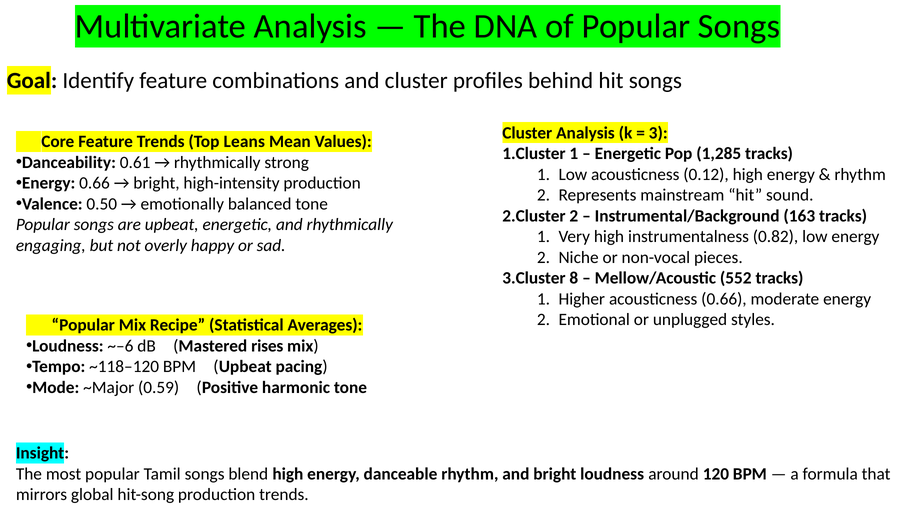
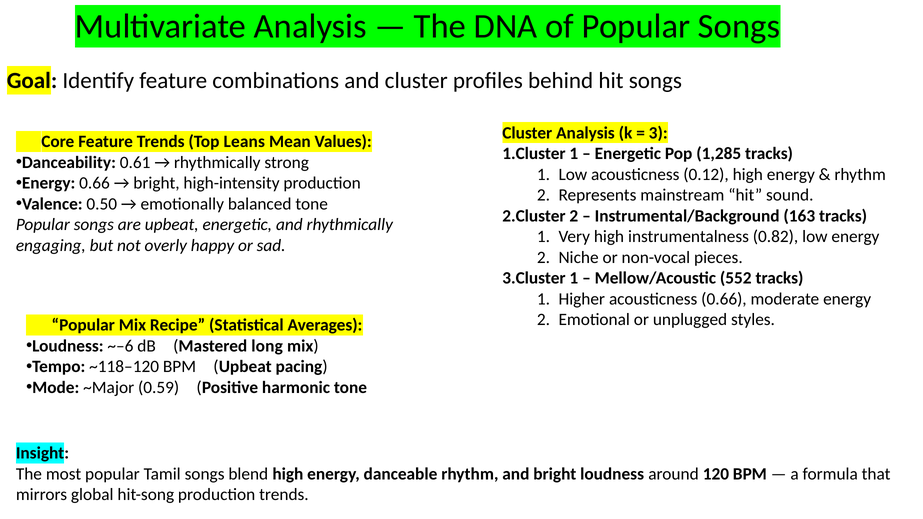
8: 8 -> 1 (574, 278)
rises: rises -> long (267, 346)
